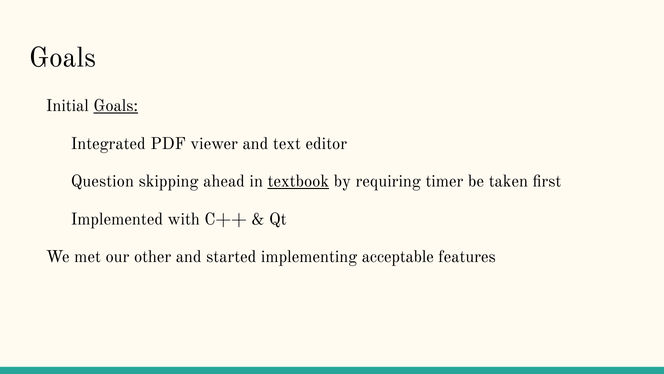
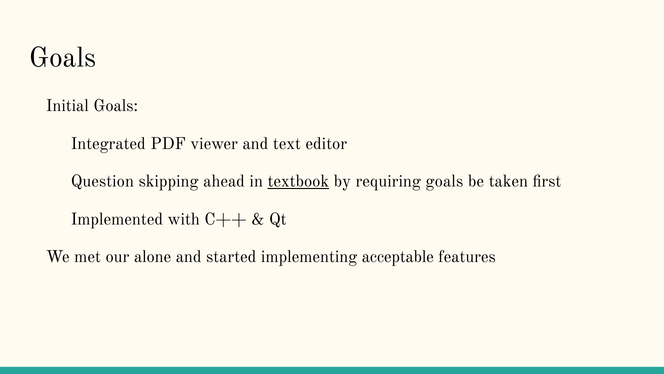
Goals underline: present -> none (116, 106)
requiring timer: timer -> goals (444, 181)
other: other -> alone (153, 256)
